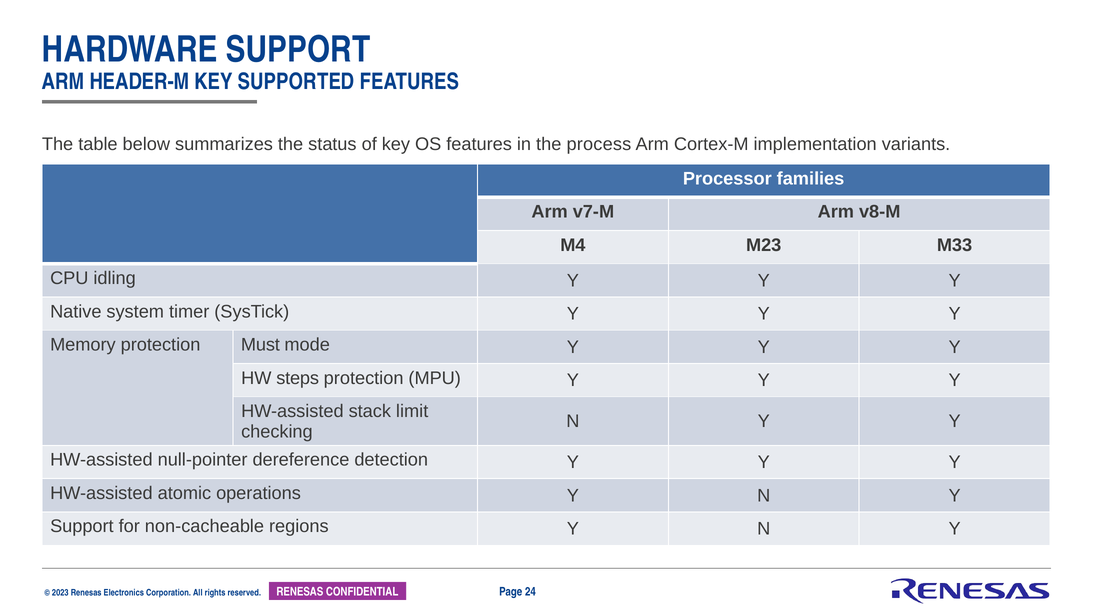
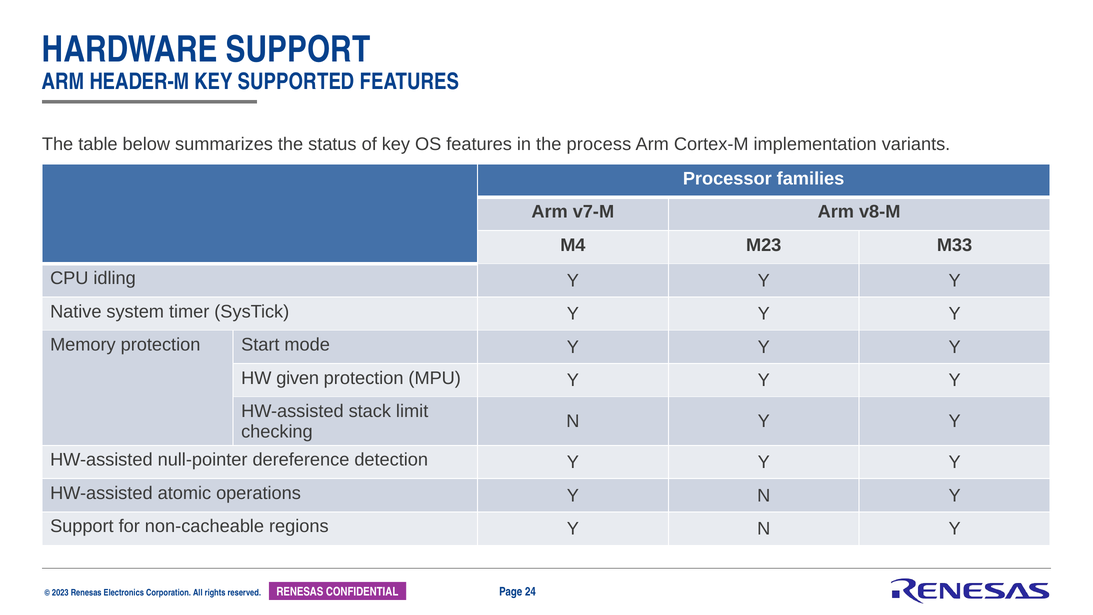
Must: Must -> Start (260, 345)
steps: steps -> given (298, 378)
